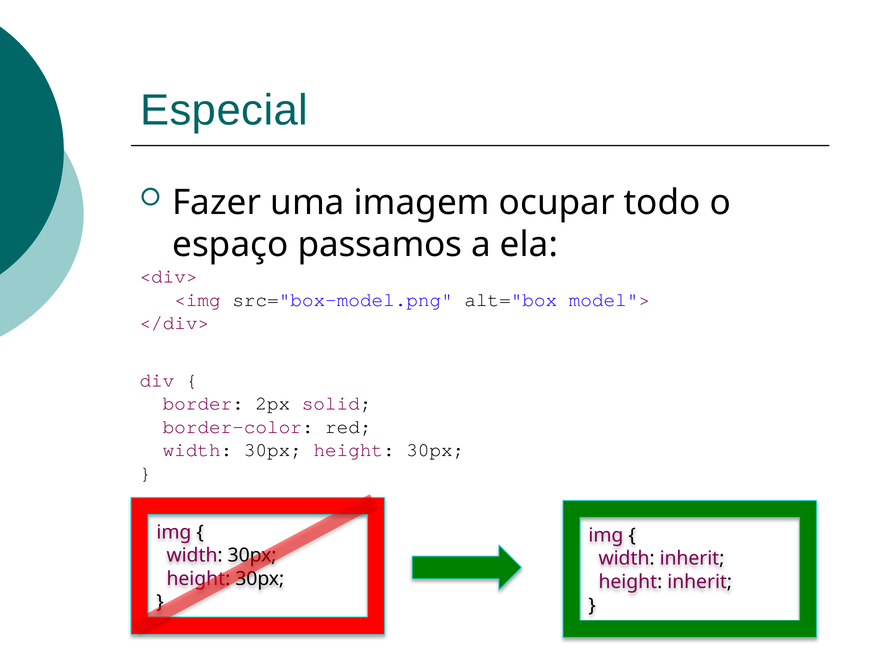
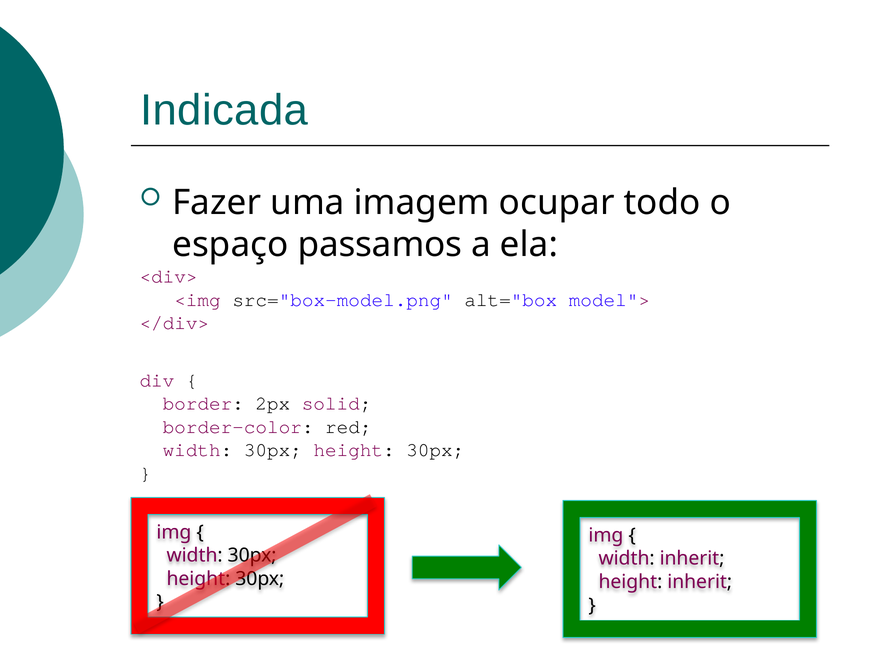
Especial: Especial -> Indicada (224, 110)
